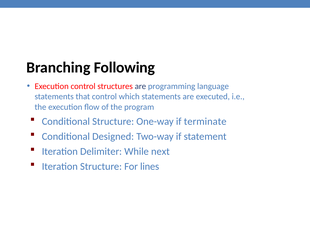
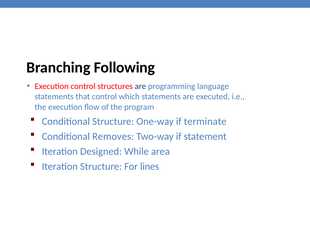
Designed: Designed -> Removes (113, 136)
Delimiter: Delimiter -> Designed (101, 151)
next: next -> area (160, 151)
